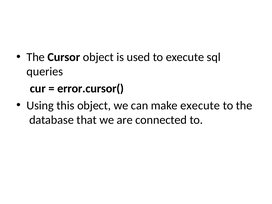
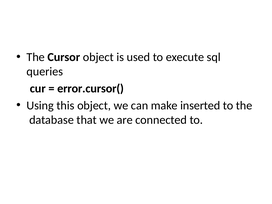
make execute: execute -> inserted (200, 105)
